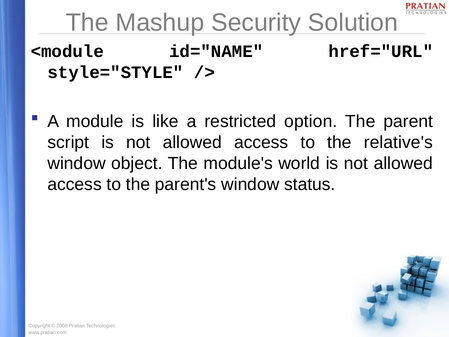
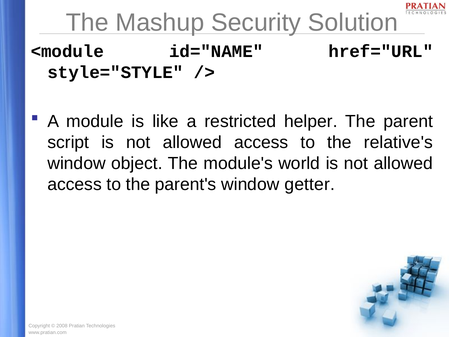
option: option -> helper (311, 121)
status: status -> getter (310, 184)
